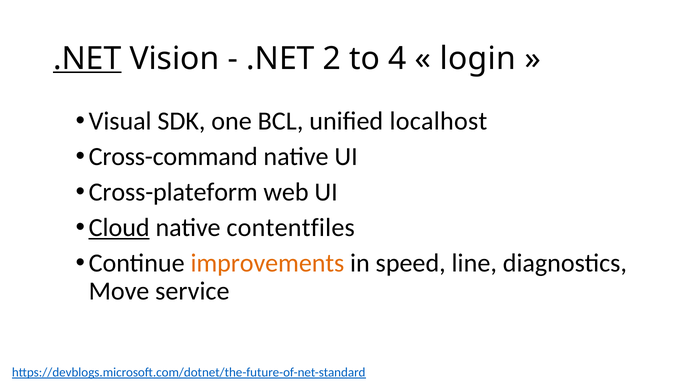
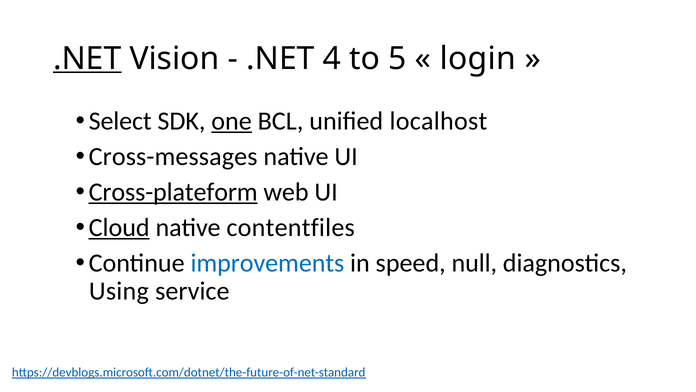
2: 2 -> 4 (332, 58)
4: 4 -> 5 (398, 58)
Visual: Visual -> Select (120, 121)
one underline: none -> present (232, 121)
Cross-command: Cross-command -> Cross-messages (173, 156)
Cross-plateform underline: none -> present (173, 192)
improvements colour: orange -> blue (267, 263)
line: line -> null (474, 263)
Move: Move -> Using (119, 291)
